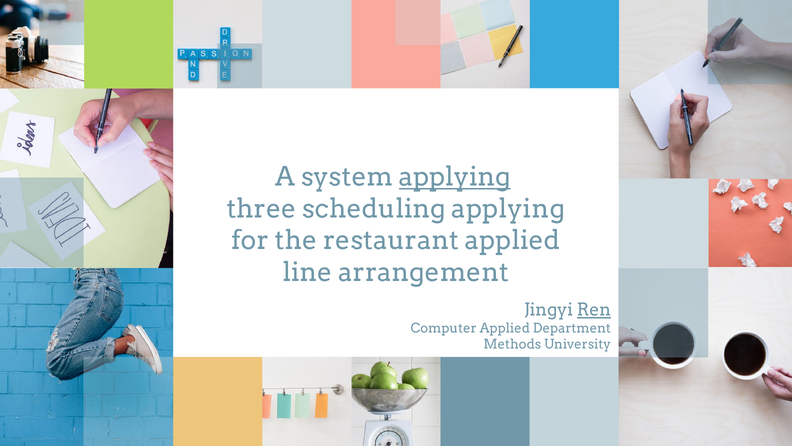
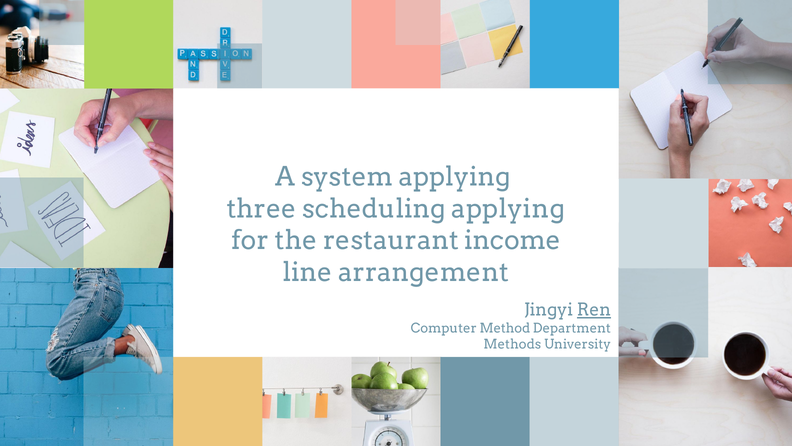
applying underline: present -> none (455, 177)
restaurant applied: applied -> income (513, 240)
Computer Applied: Applied -> Method (505, 328)
